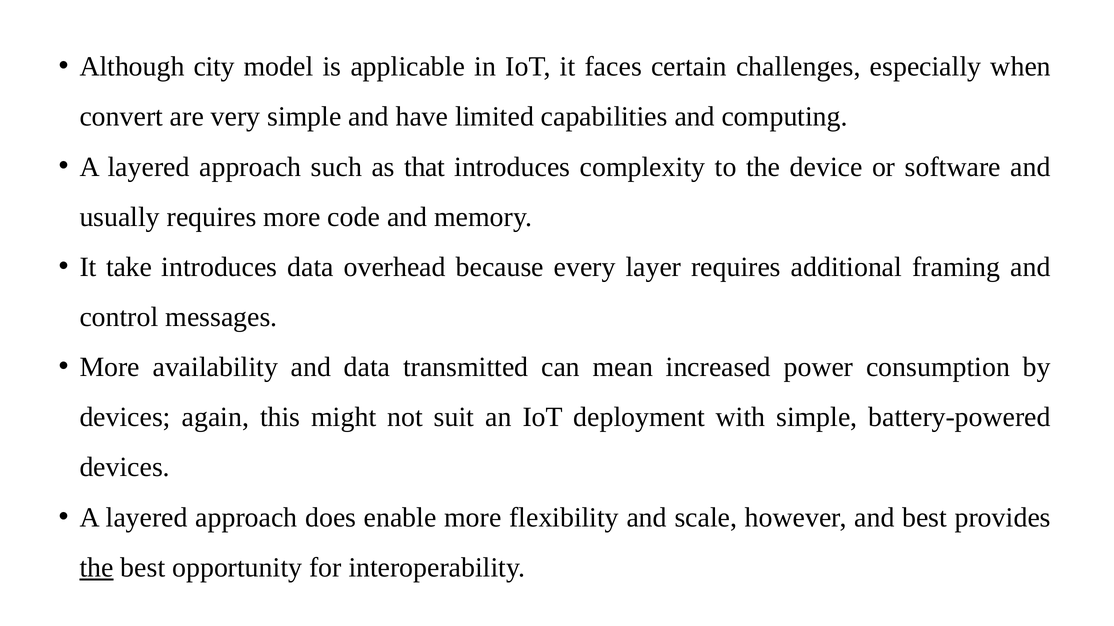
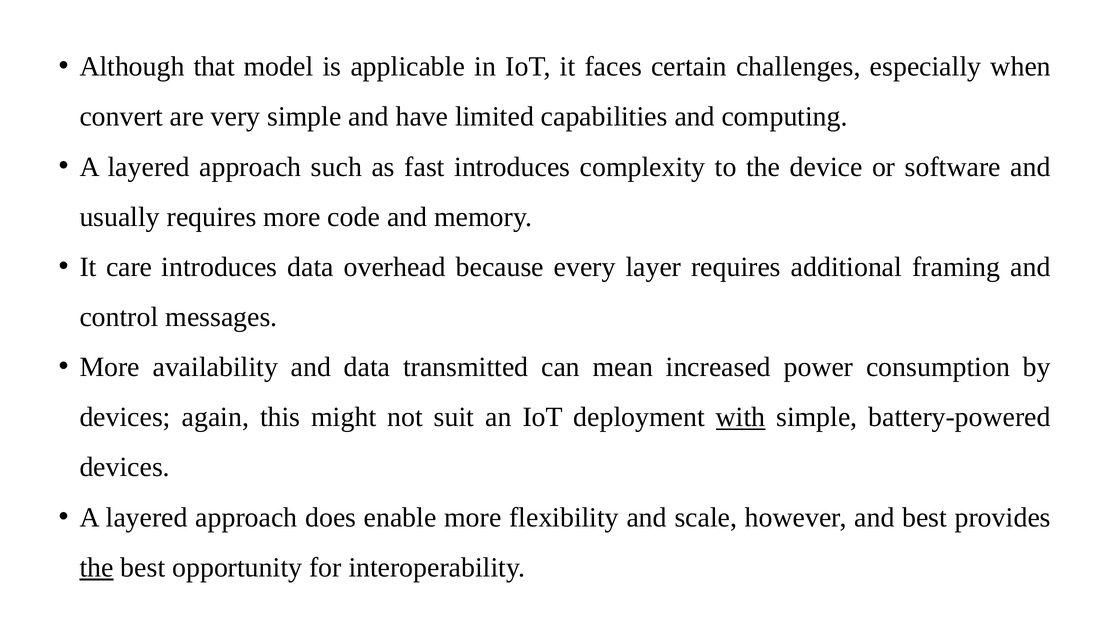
city: city -> that (214, 67)
that: that -> fast (425, 167)
take: take -> care (129, 267)
with underline: none -> present (741, 418)
